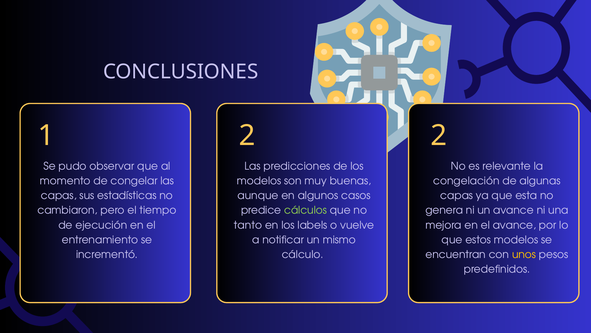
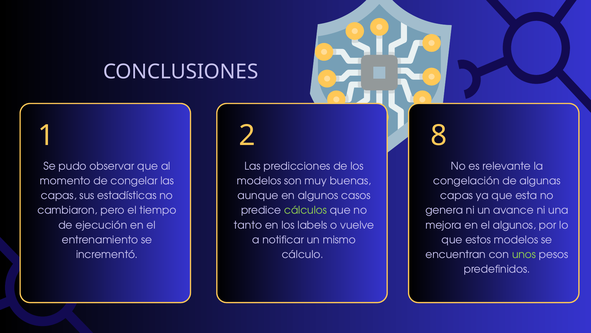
2 2: 2 -> 8 (439, 135)
el avance: avance -> algunos (514, 225)
unos colour: yellow -> light green (524, 254)
